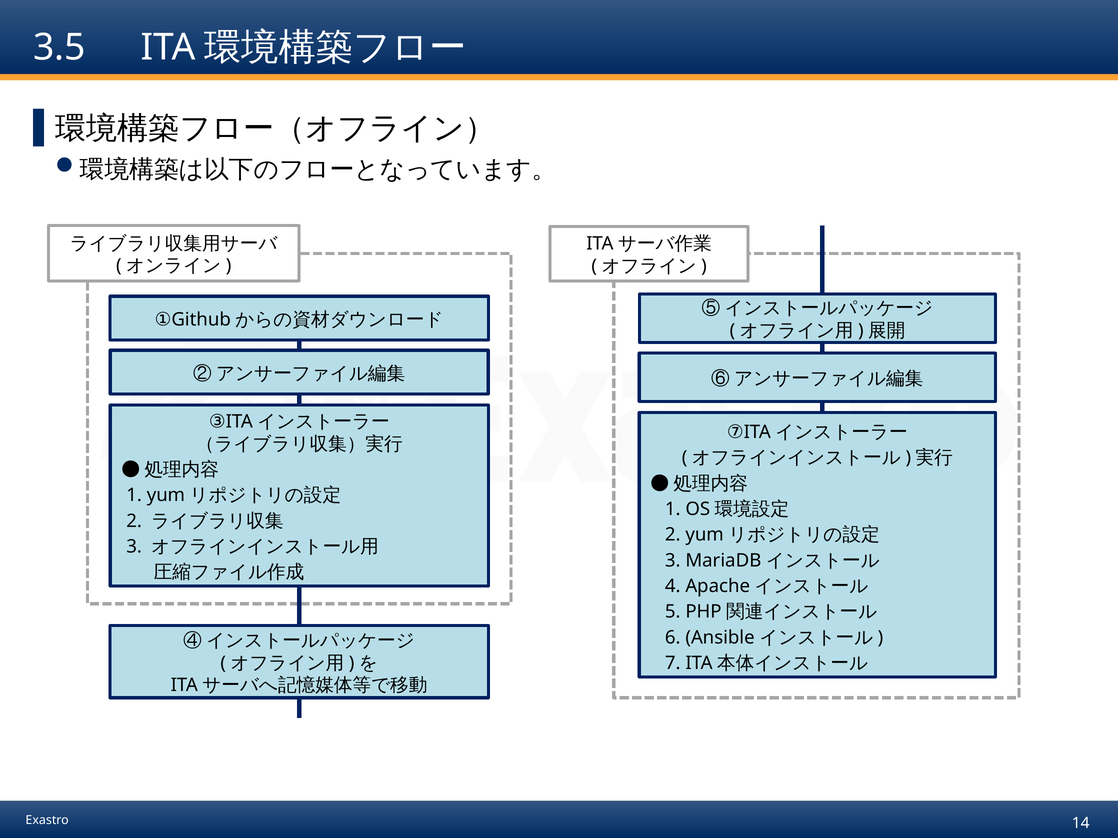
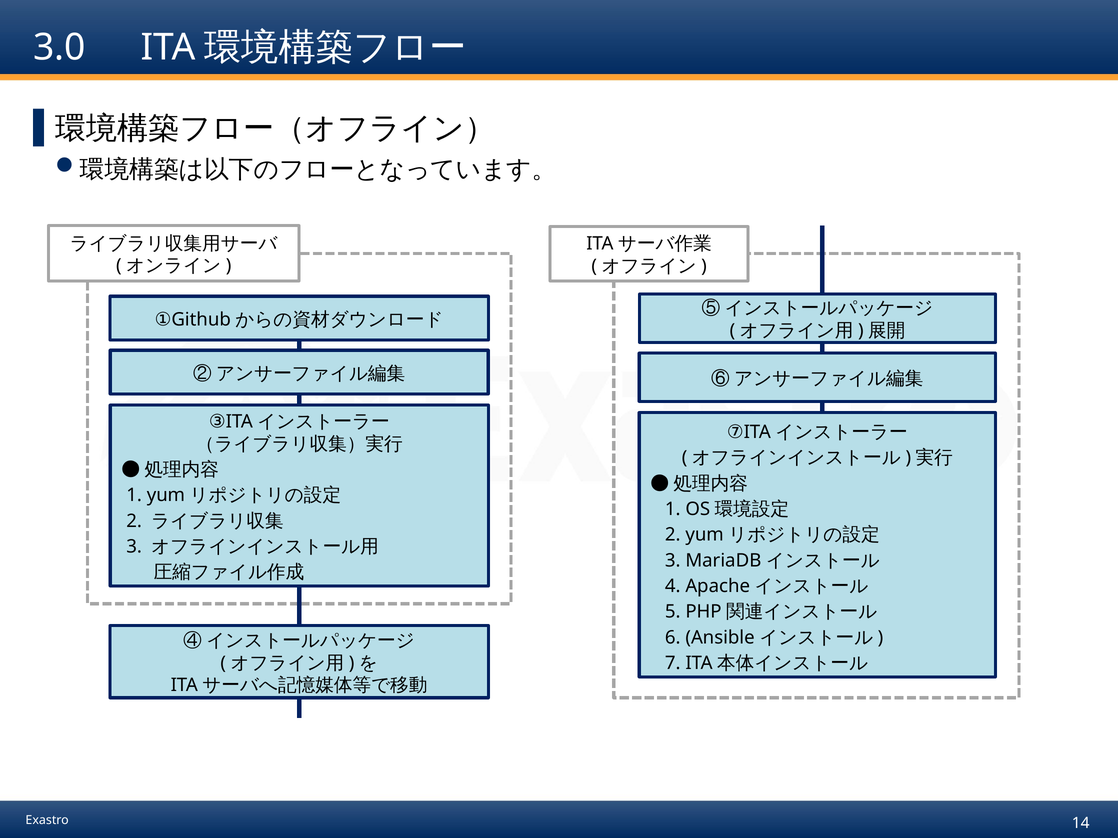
3.5: 3.5 -> 3.0 (59, 47)
